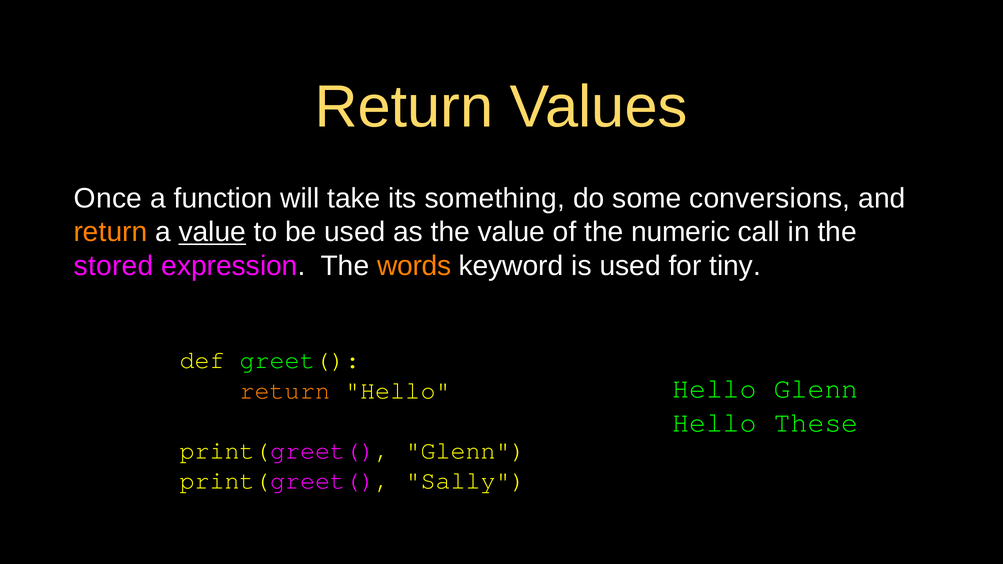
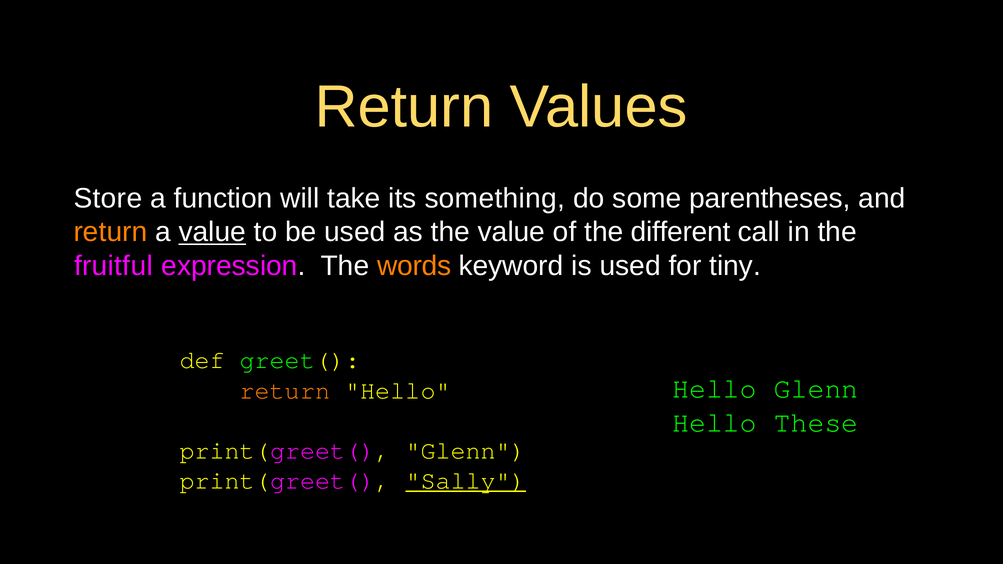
Once: Once -> Store (108, 198)
conversions: conversions -> parentheses (770, 198)
numeric: numeric -> different (681, 232)
stored: stored -> fruitful (113, 266)
Sally underline: none -> present (466, 481)
